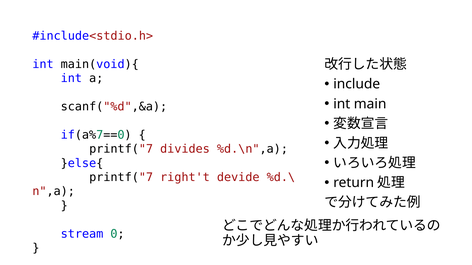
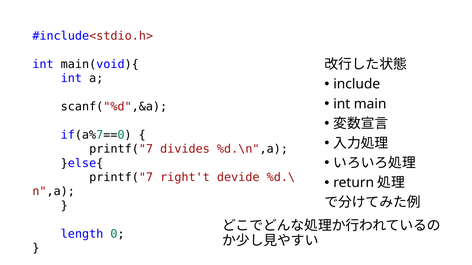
stream: stream -> length (82, 234)
